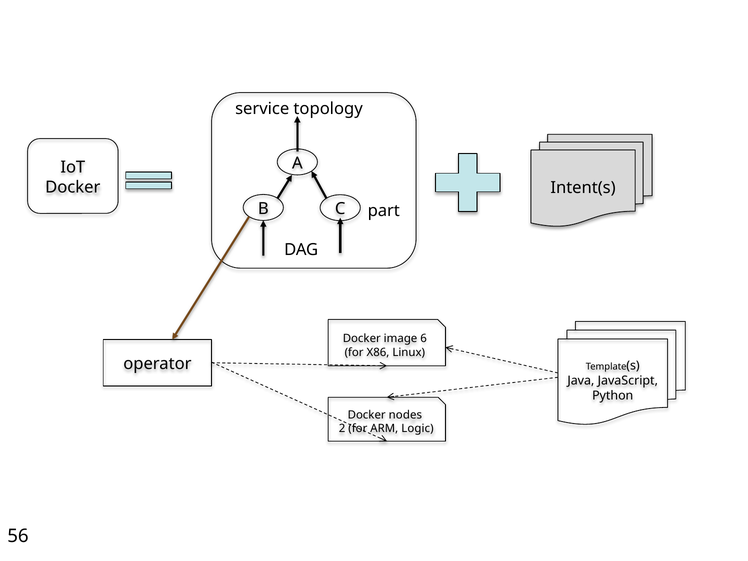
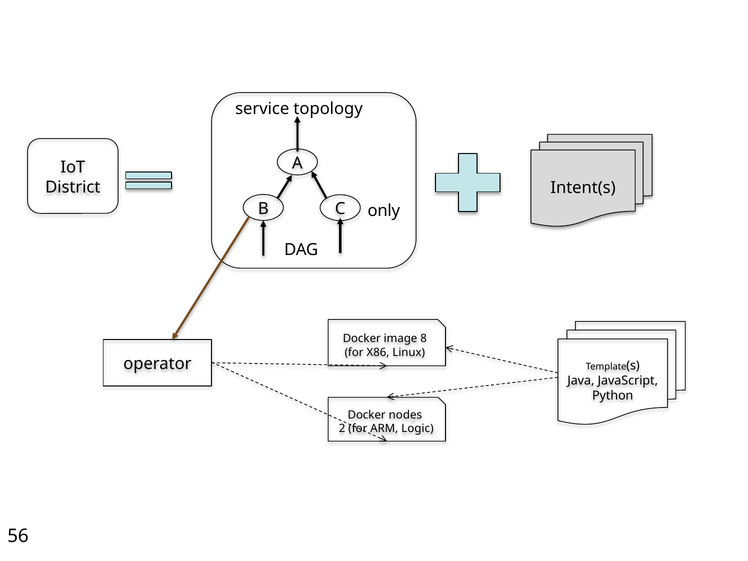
Docker: Docker -> District (73, 187)
part: part -> only (384, 211)
6: 6 -> 8 (424, 339)
